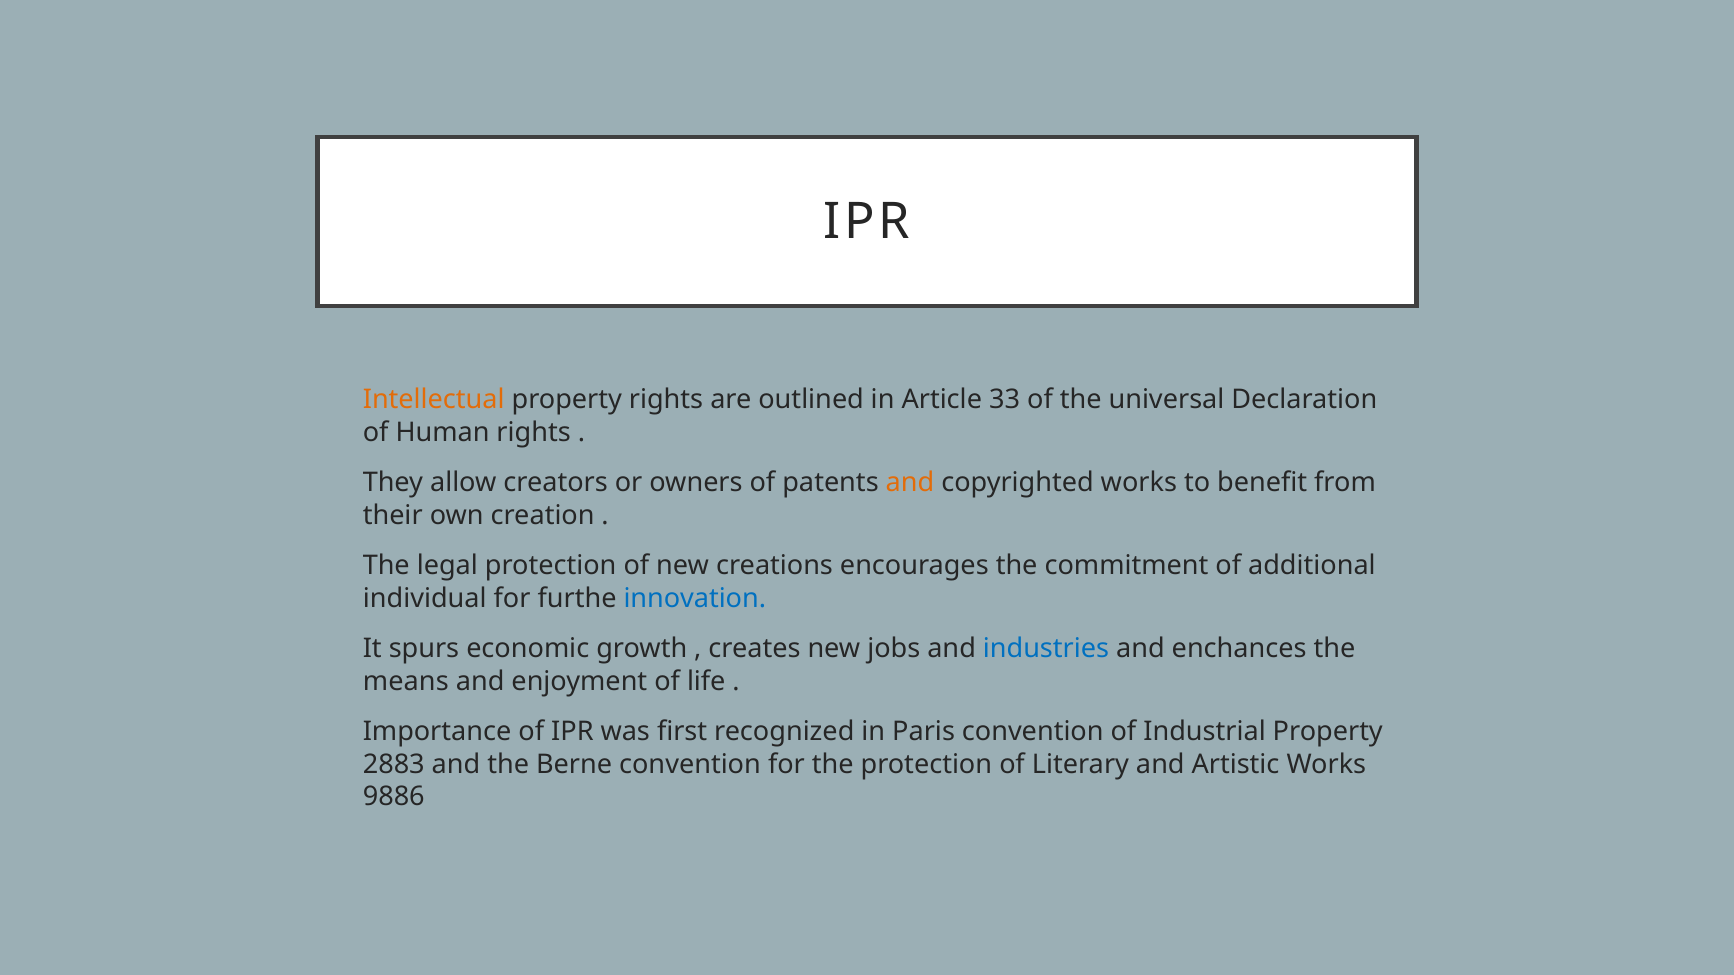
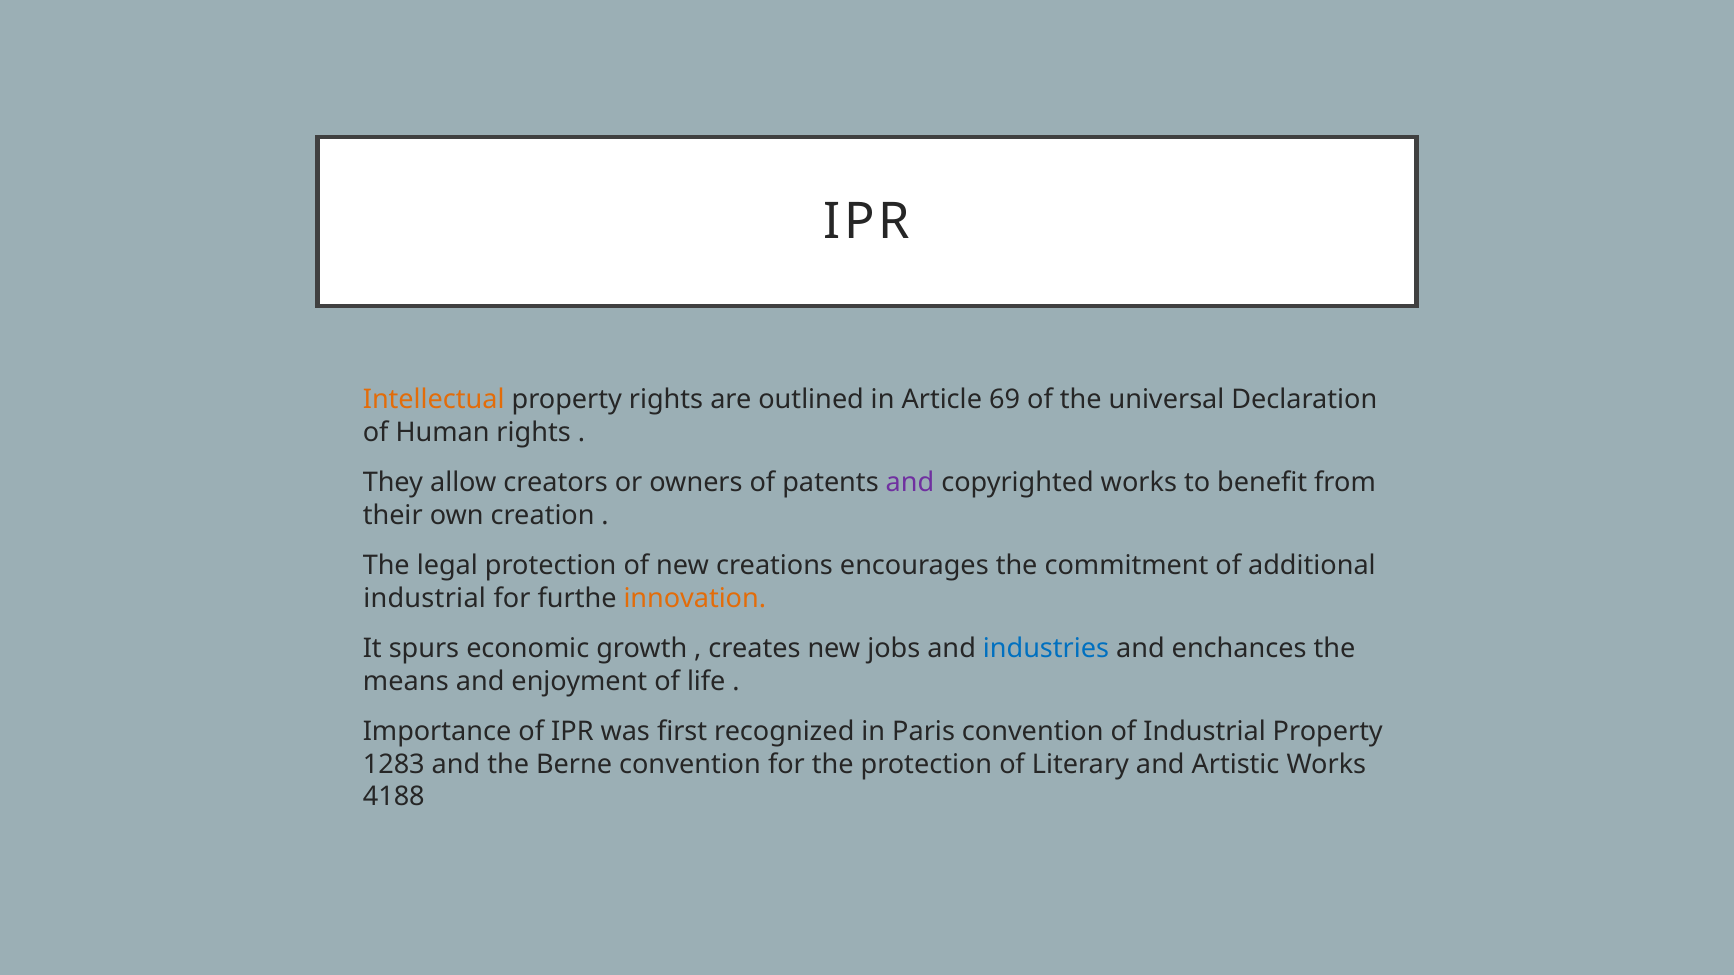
33: 33 -> 69 (1005, 400)
and colour: orange -> purple (910, 483)
individual: individual -> industrial (425, 599)
innovation colour: blue -> orange (695, 599)
2883: 2883 -> 1283 (394, 765)
9886: 9886 -> 4188 (394, 797)
